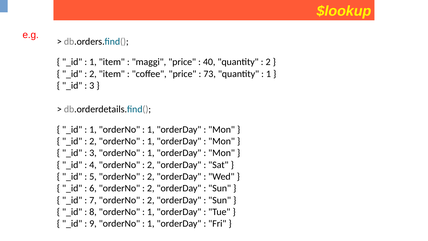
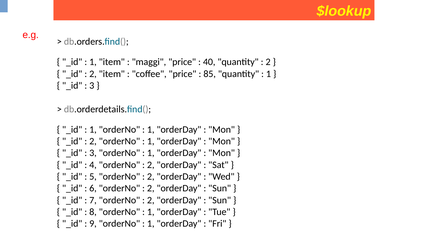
73: 73 -> 85 (210, 74)
